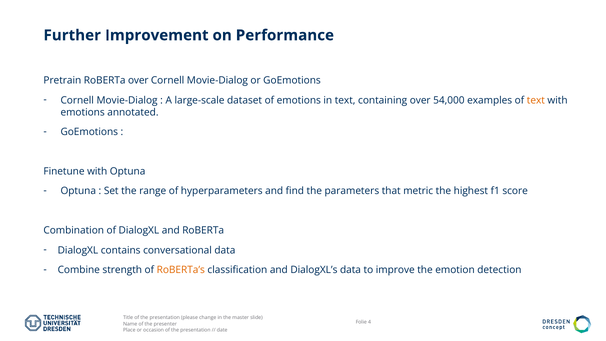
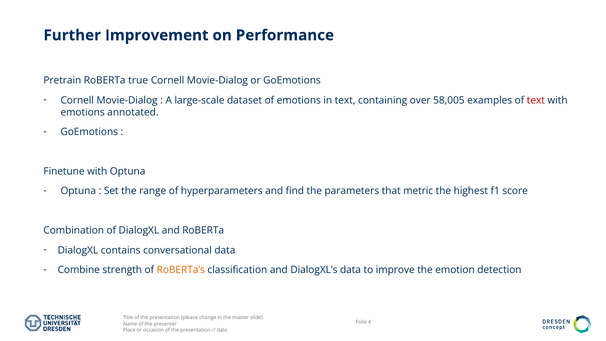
RoBERTa over: over -> true (138, 81)
54,000: 54,000 -> 58,005 (449, 100)
text colour: orange -> red (536, 100)
